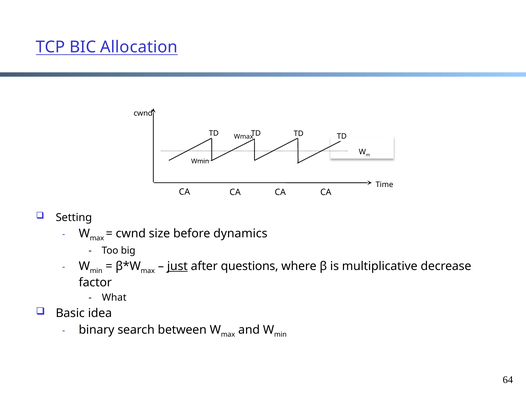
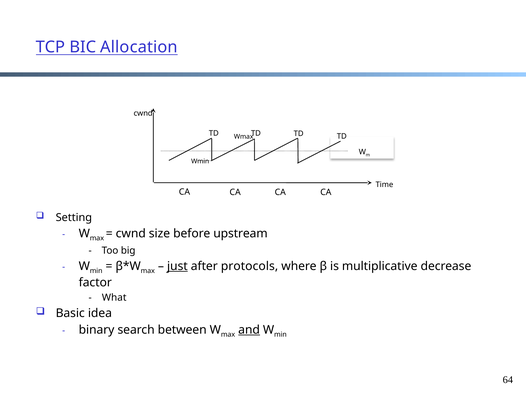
dynamics: dynamics -> upstream (240, 234)
questions: questions -> protocols (250, 266)
and underline: none -> present (249, 330)
